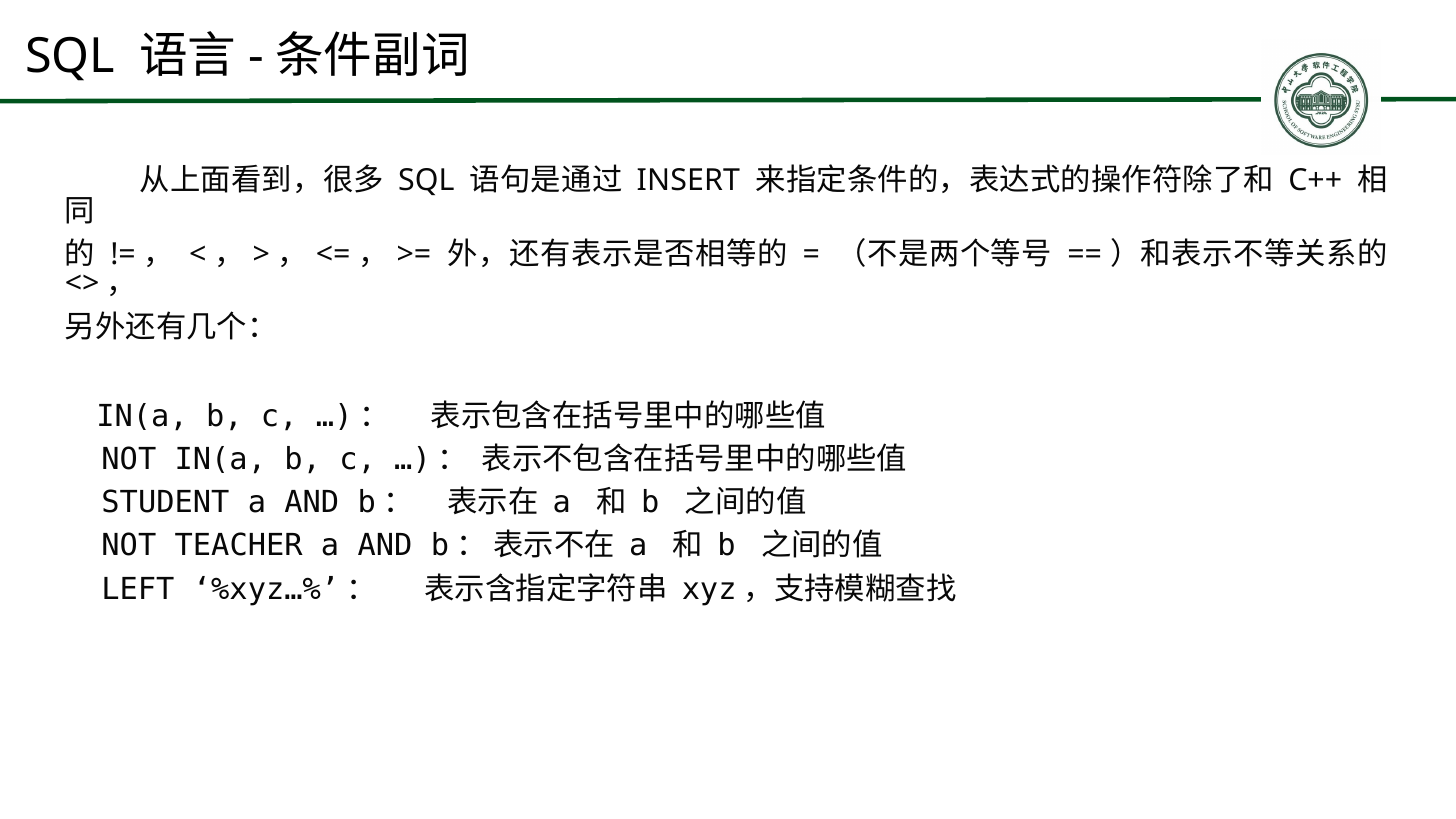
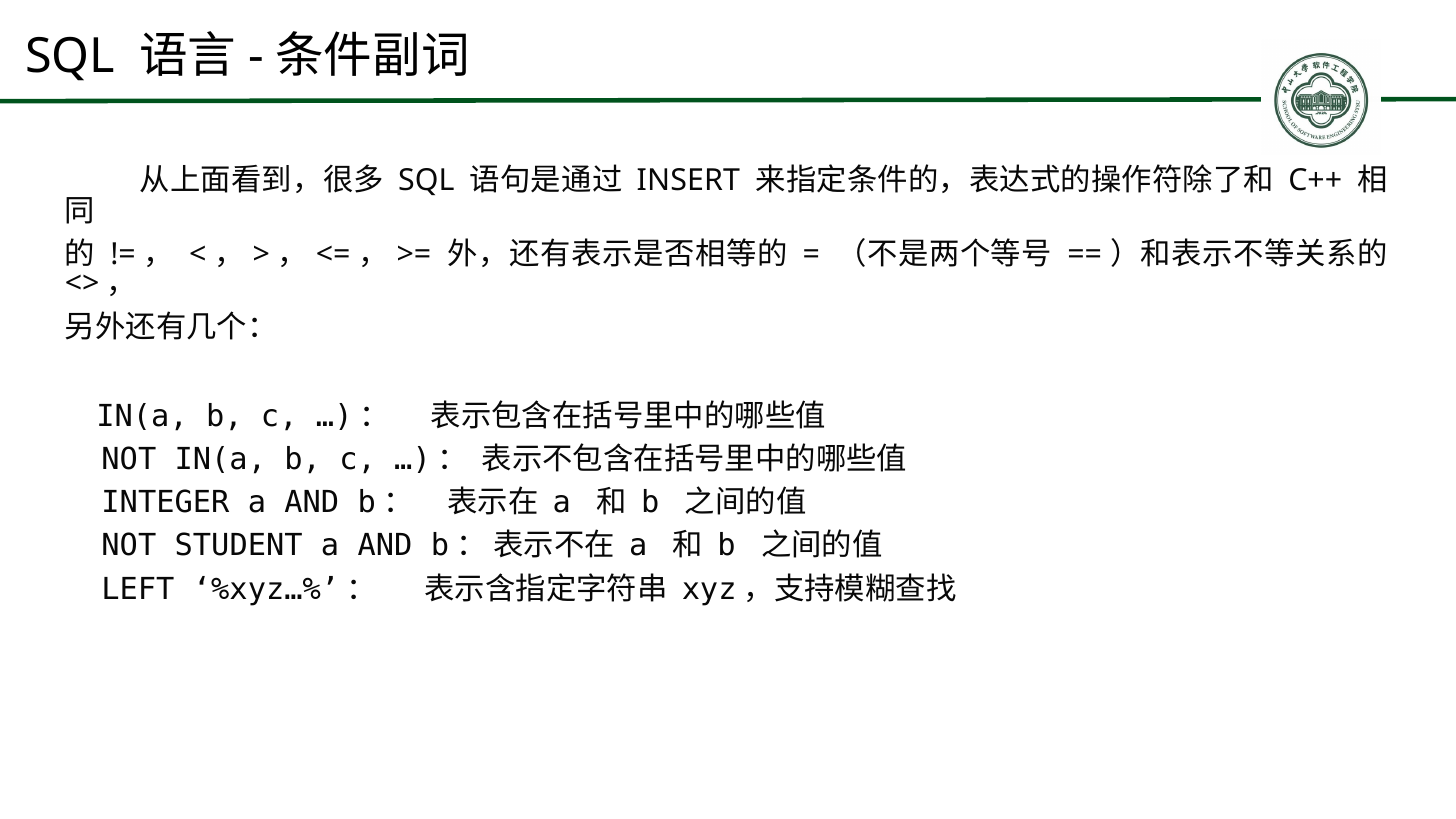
STUDENT: STUDENT -> INTEGER (165, 503)
TEACHER: TEACHER -> STUDENT (239, 546)
